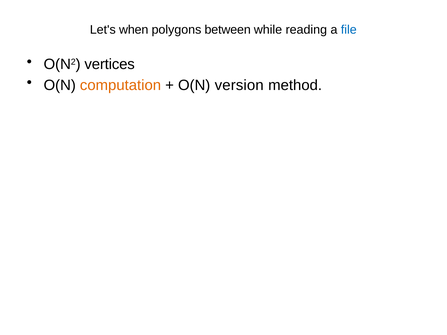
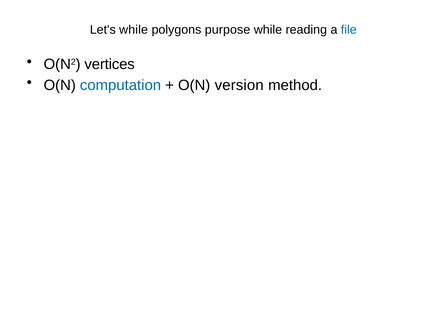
Let's when: when -> while (134, 30)
between: between -> purpose (228, 30)
computation colour: orange -> blue (121, 85)
